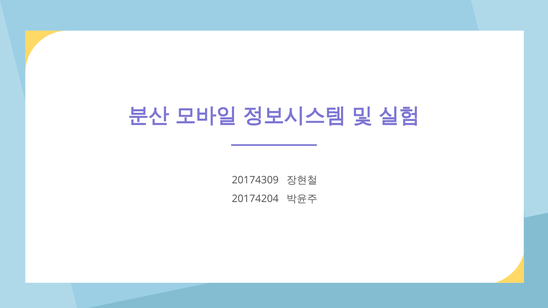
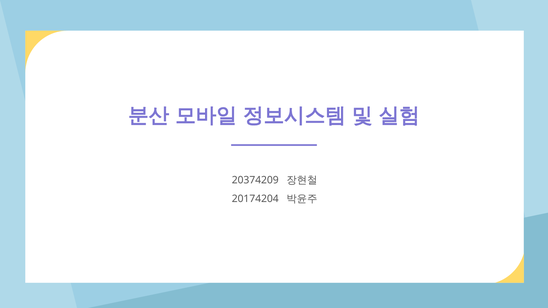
20174309: 20174309 -> 20374209 (255, 180)
